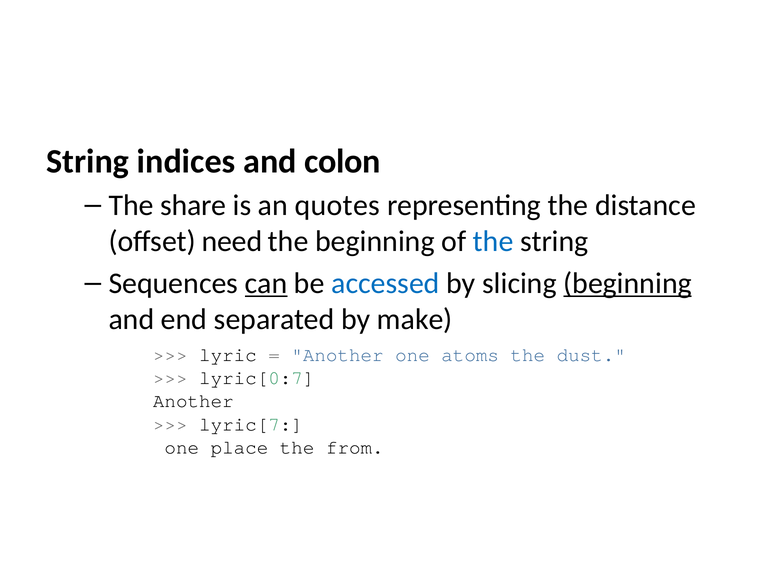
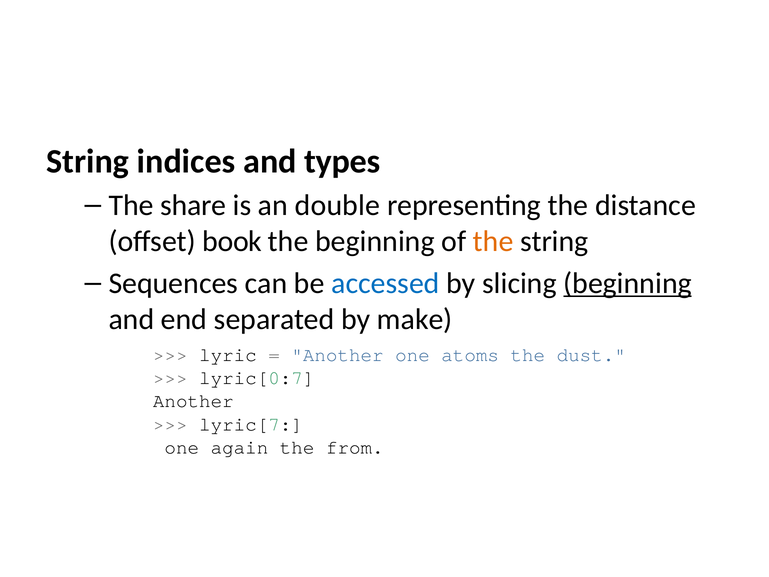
colon: colon -> types (342, 161)
quotes: quotes -> double (337, 205)
need: need -> book (232, 241)
the colour: blue -> orange (493, 241)
can underline: present -> none (266, 283)
place: place -> again (239, 447)
